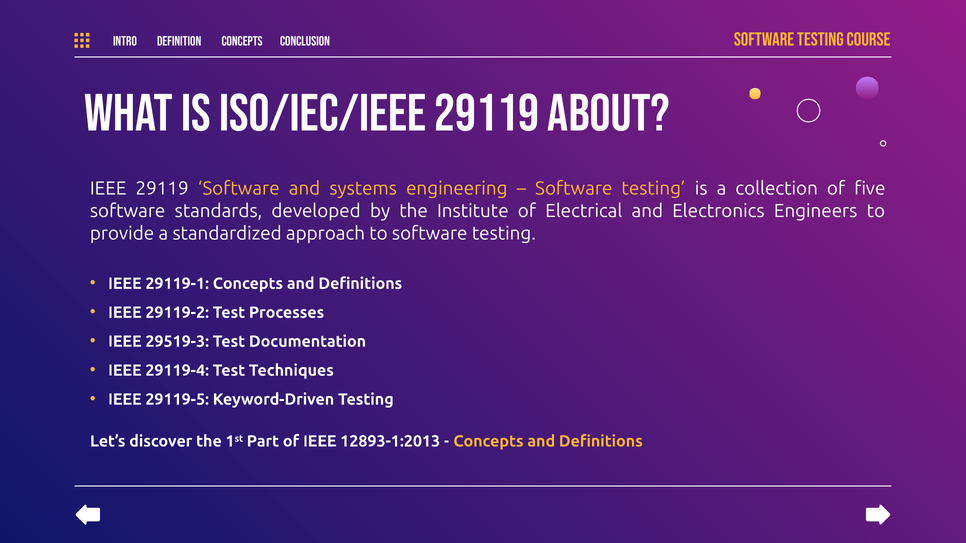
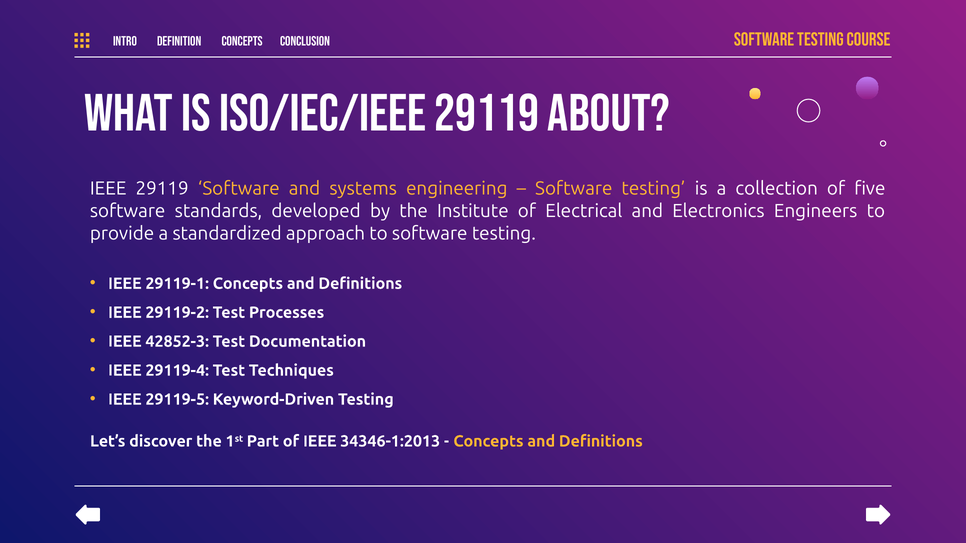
29519-3: 29519-3 -> 42852-3 (177, 342)
12893-1:2013: 12893-1:2013 -> 34346-1:2013 (390, 441)
